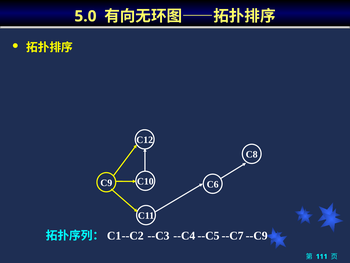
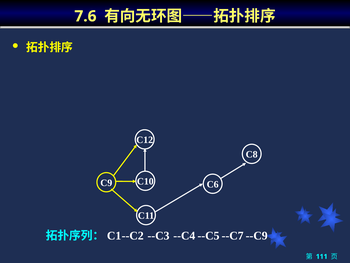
5.0: 5.0 -> 7.6 (85, 16)
